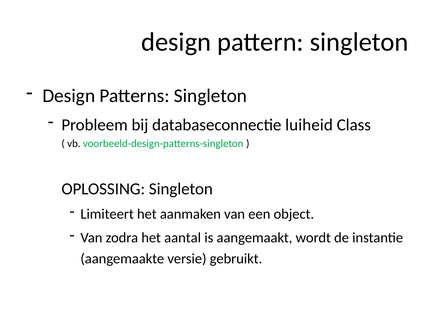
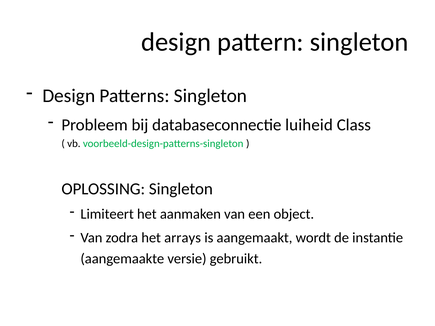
aantal: aantal -> arrays (183, 238)
